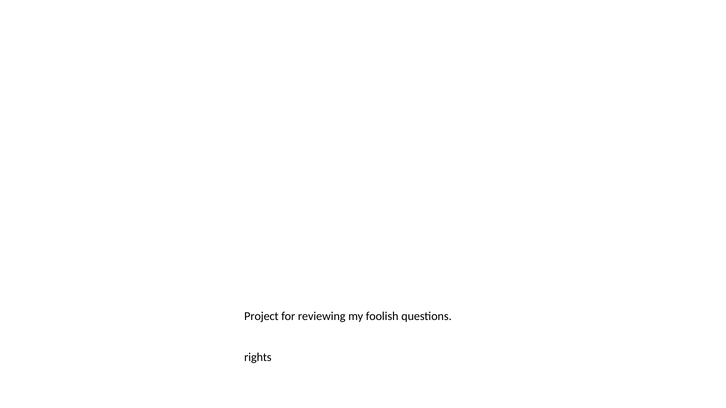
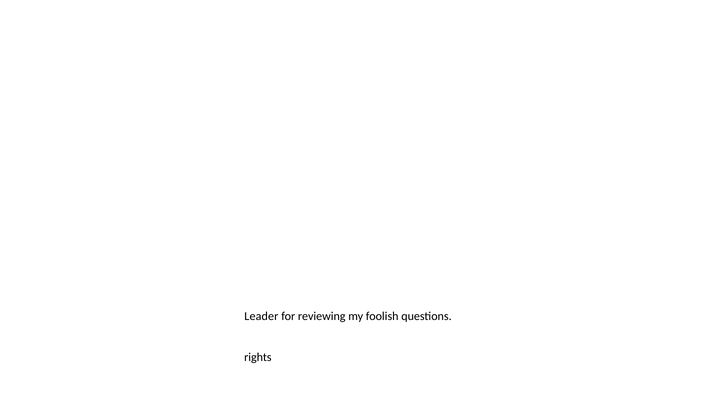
Project: Project -> Leader (261, 316)
